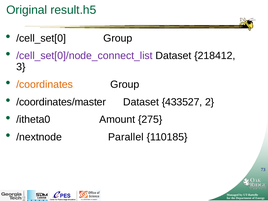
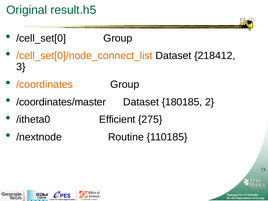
/cell_set[0]/node_connect_list colour: purple -> orange (84, 56)
433527: 433527 -> 180185 (182, 102)
Amount: Amount -> Efficient (117, 119)
Parallel: Parallel -> Routine (126, 137)
